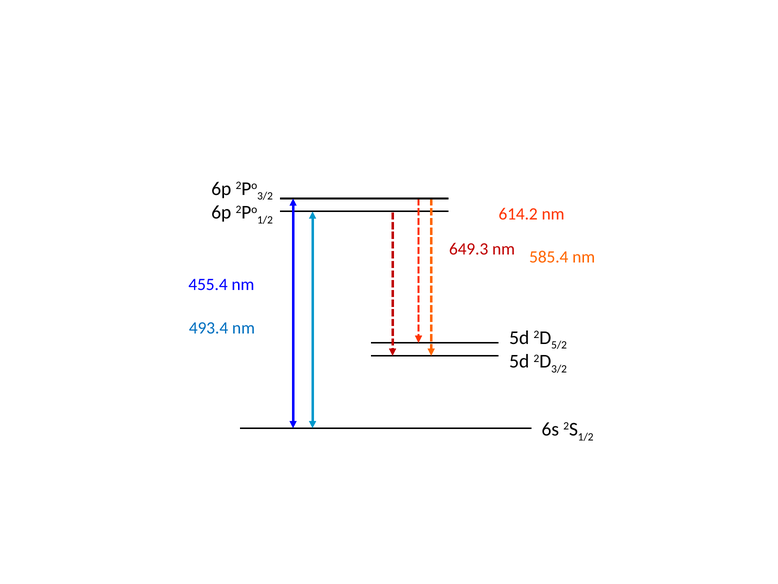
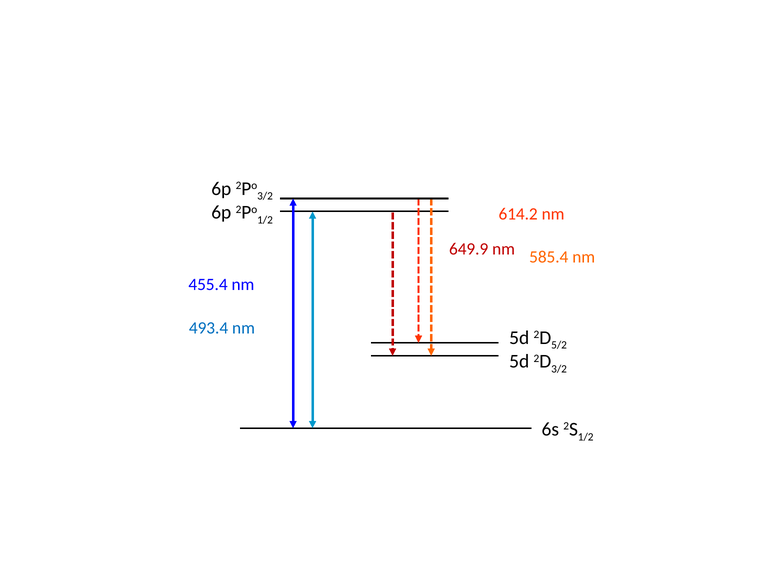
649.3: 649.3 -> 649.9 (469, 249)
